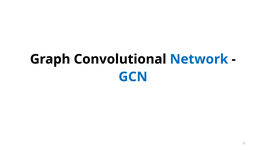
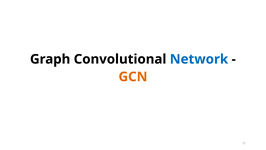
GCN colour: blue -> orange (133, 77)
